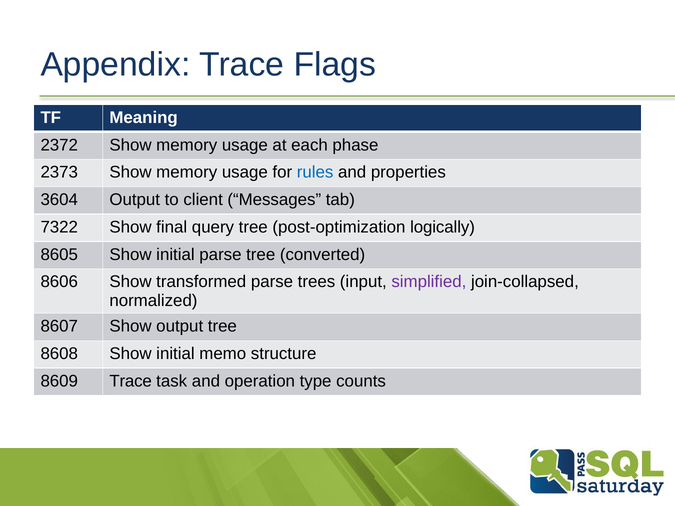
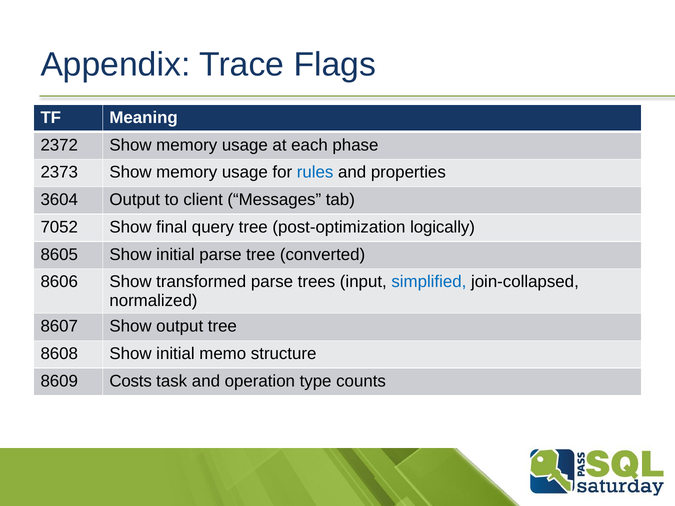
7322: 7322 -> 7052 (59, 227)
simplified colour: purple -> blue (429, 282)
8609 Trace: Trace -> Costs (131, 381)
